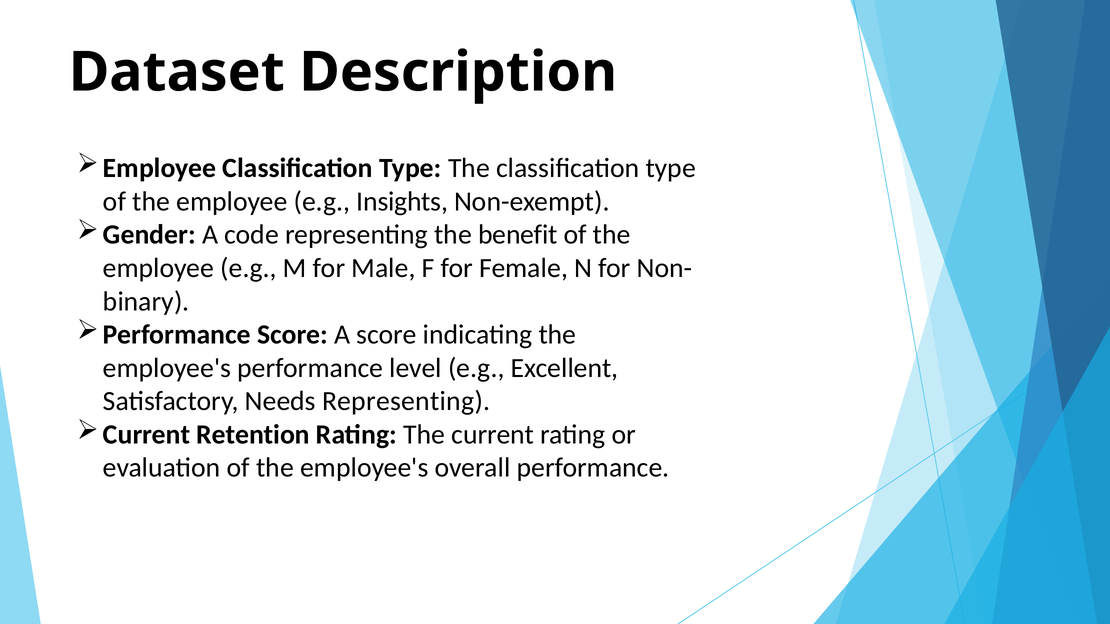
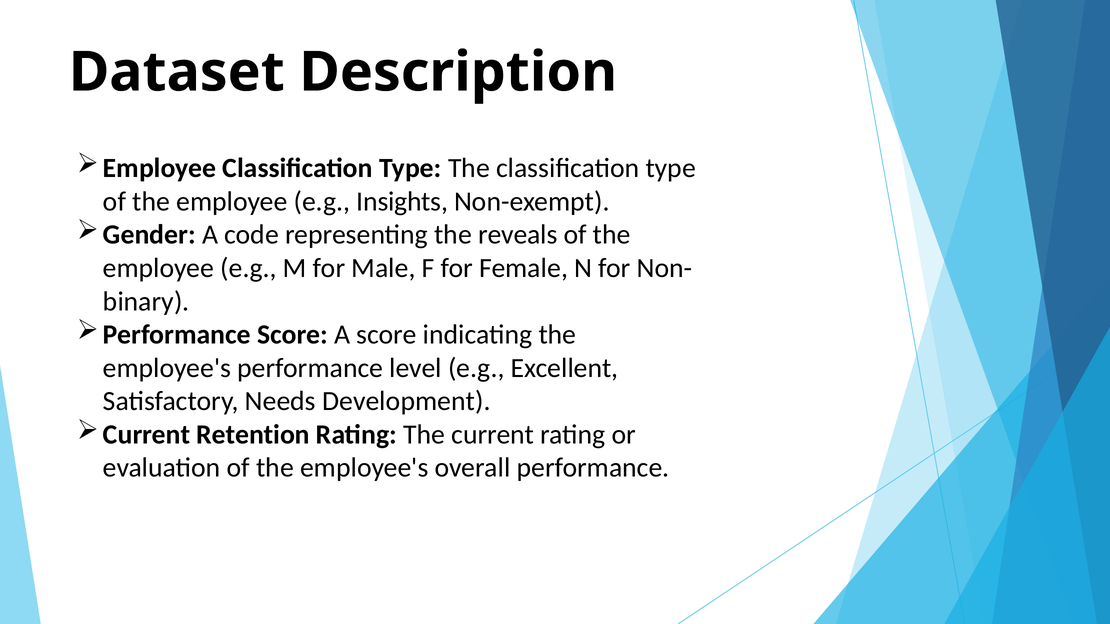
benefit: benefit -> reveals (518, 235)
Needs Representing: Representing -> Development (406, 401)
